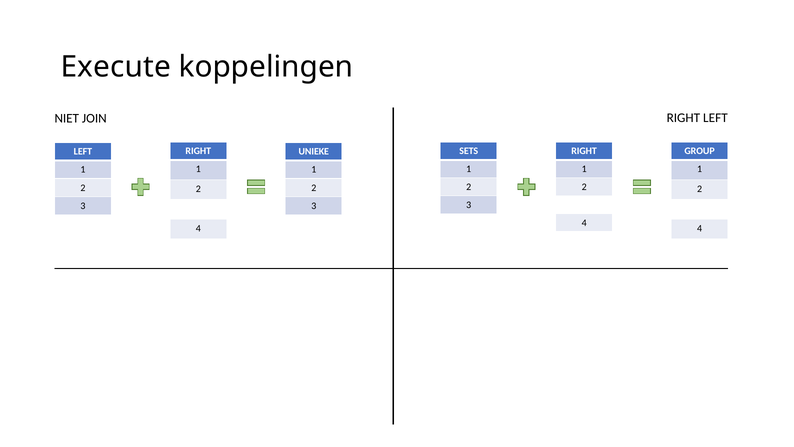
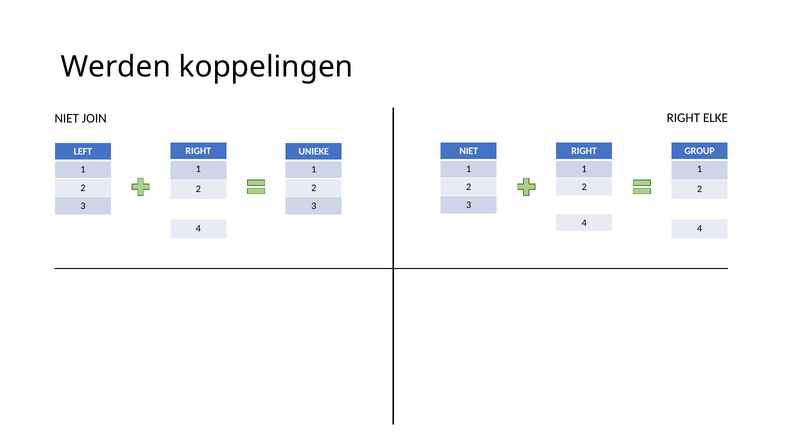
Execute: Execute -> Werden (116, 67)
RIGHT LEFT: LEFT -> ELKE (716, 118)
SETS: SETS -> NIET (469, 151)
